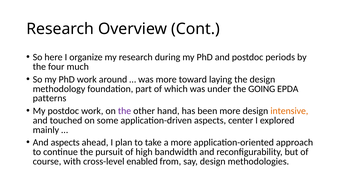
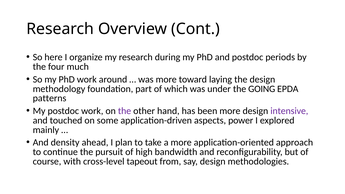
intensive colour: orange -> purple (289, 111)
center: center -> power (241, 120)
And aspects: aspects -> density (65, 143)
enabled: enabled -> tapeout (142, 161)
